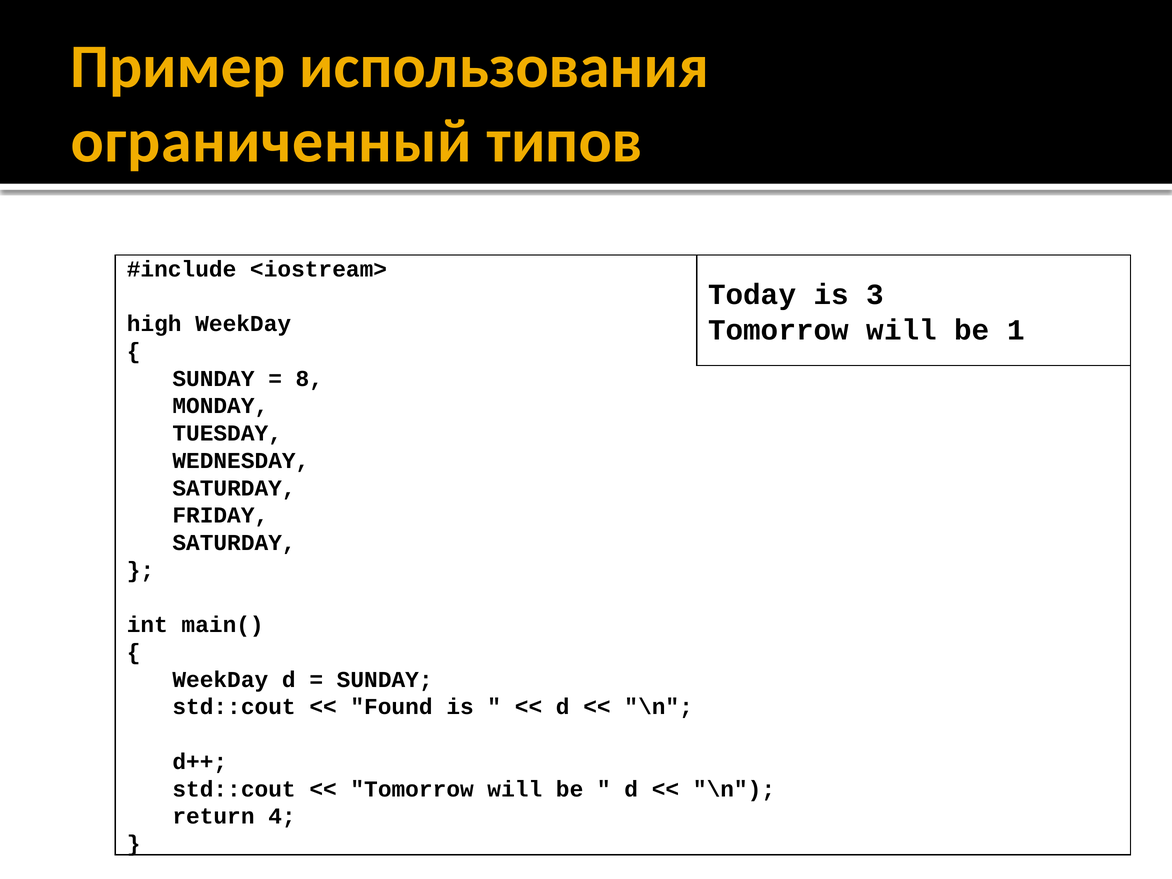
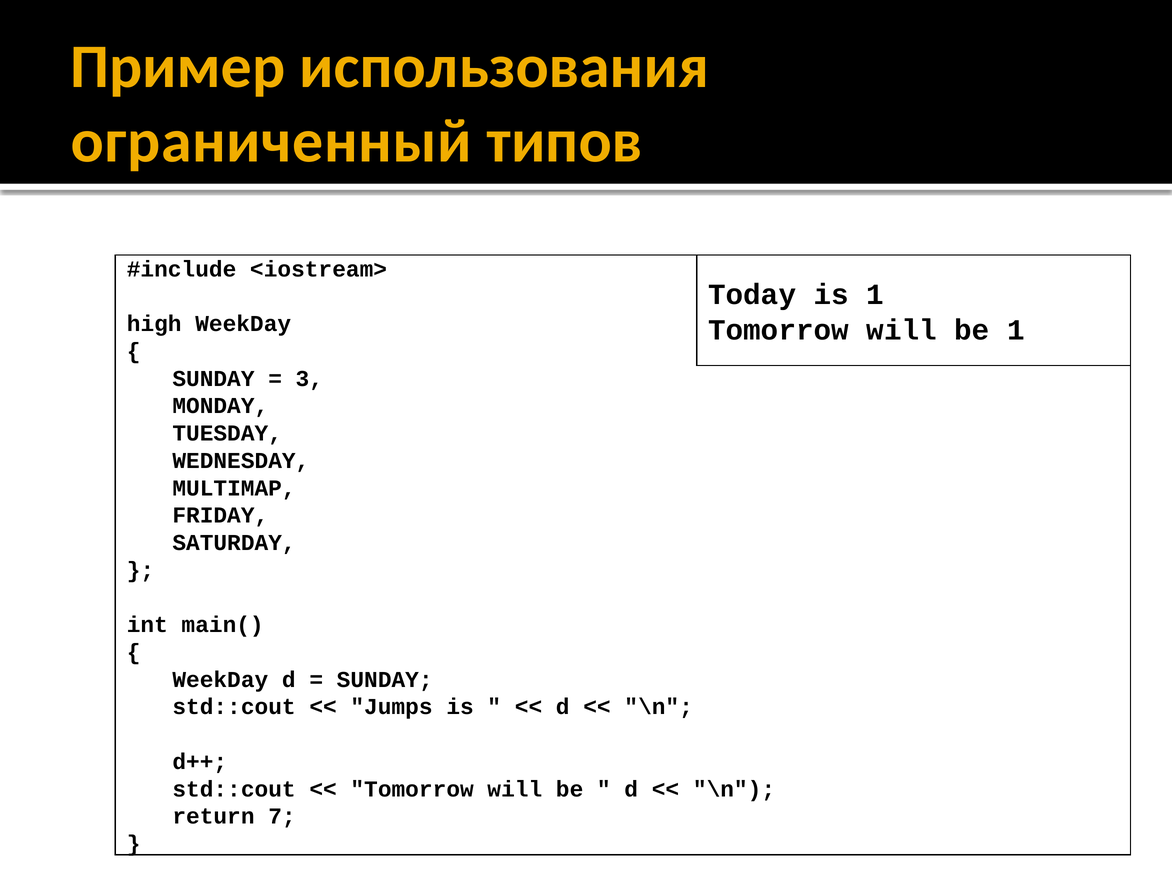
is 3: 3 -> 1 (875, 295)
8: 8 -> 3 (309, 379)
SATURDAY: SATURDAY -> MULTIMAP (234, 488)
Found: Found -> Jumps (391, 707)
4: 4 -> 7 (282, 816)
